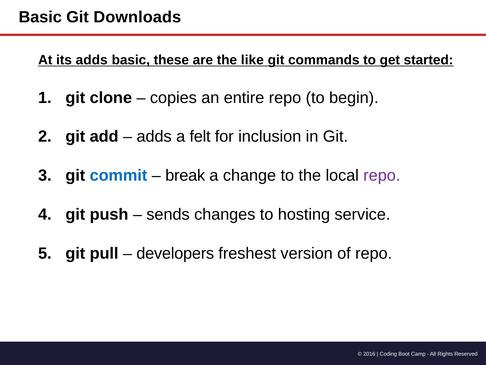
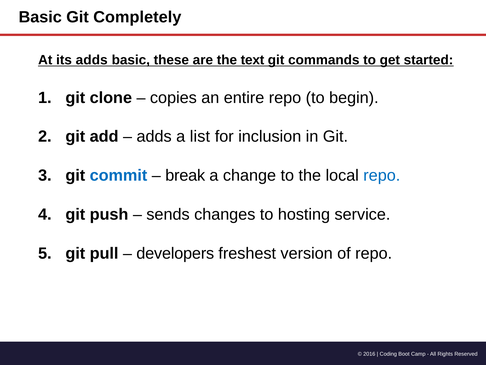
Downloads: Downloads -> Completely (137, 17)
like: like -> text (252, 60)
felt: felt -> list (200, 136)
repo colour: purple -> blue (382, 175)
